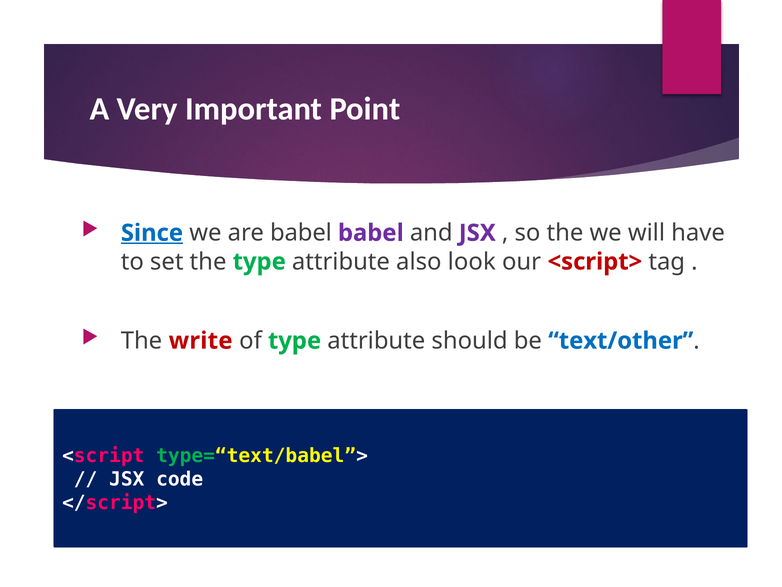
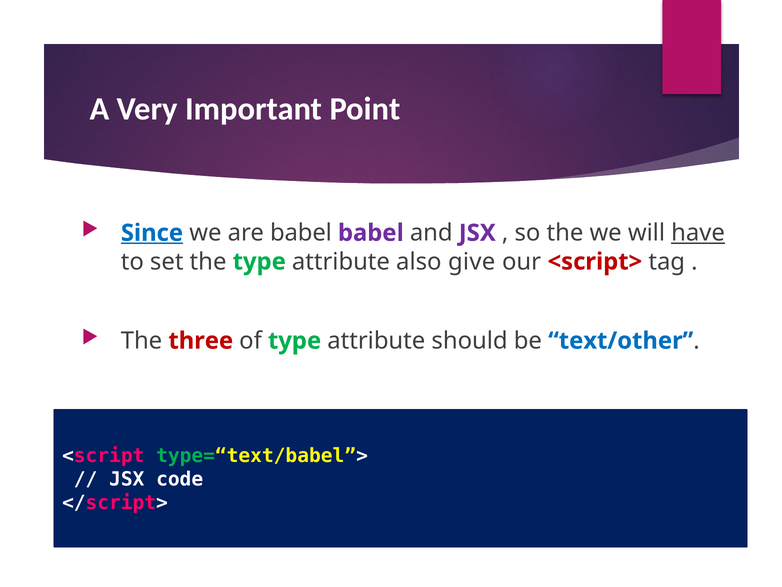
have underline: none -> present (698, 233)
look: look -> give (472, 261)
write: write -> three (201, 341)
